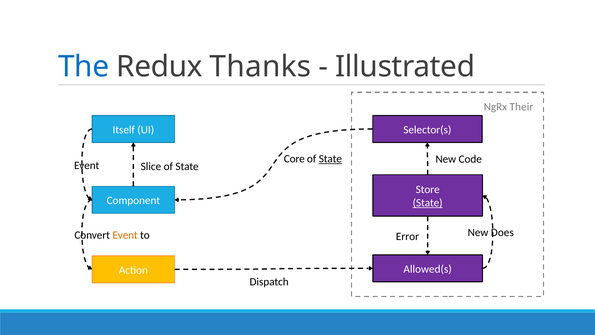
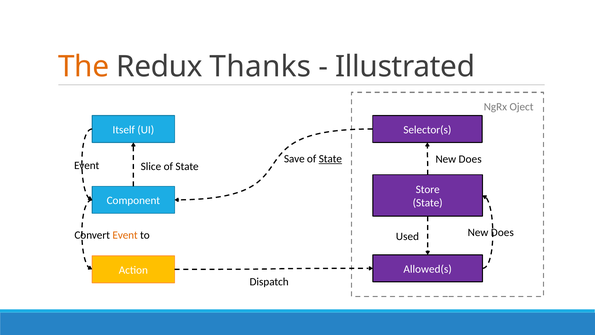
The colour: blue -> orange (84, 67)
Their: Their -> Oject (522, 107)
Core: Core -> Save (294, 159)
Code: Code -> Does (470, 159)
State underline: present -> none (428, 203)
Error: Error -> Used (407, 236)
